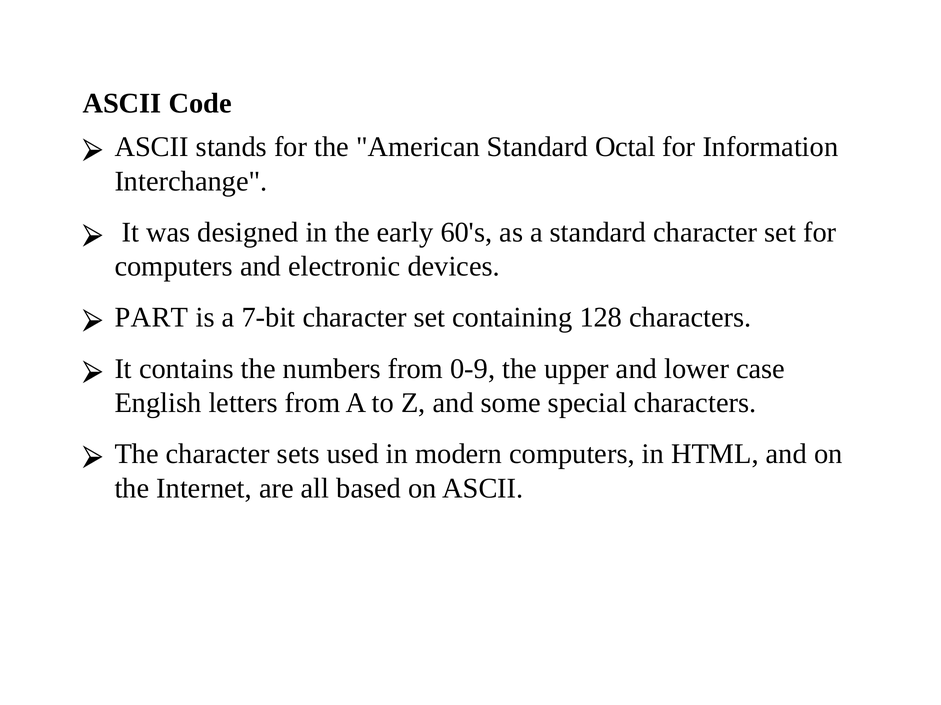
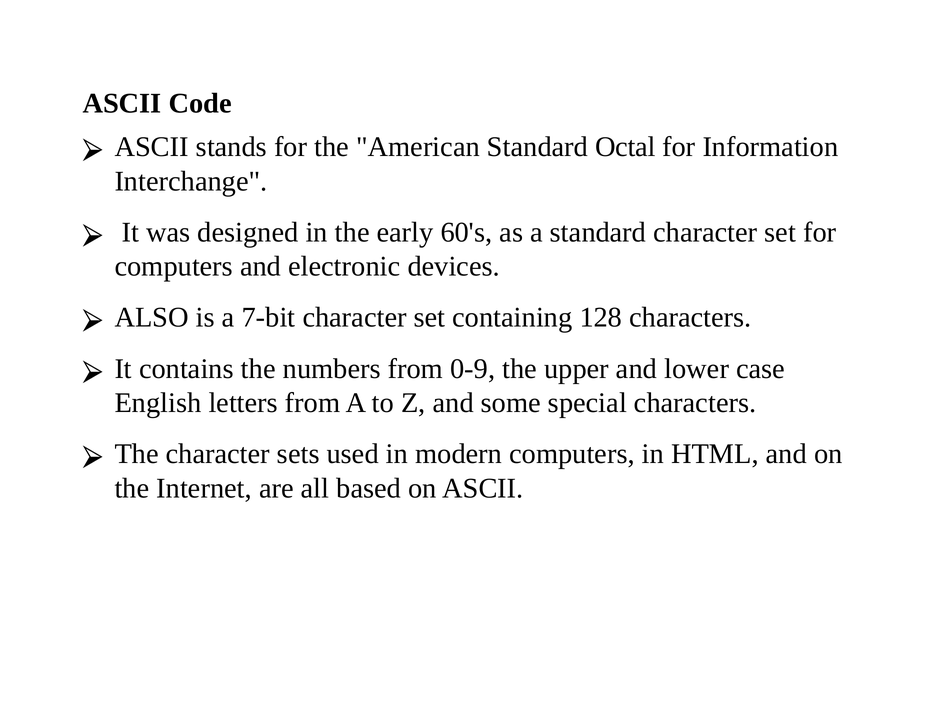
PART: PART -> ALSO (152, 318)
